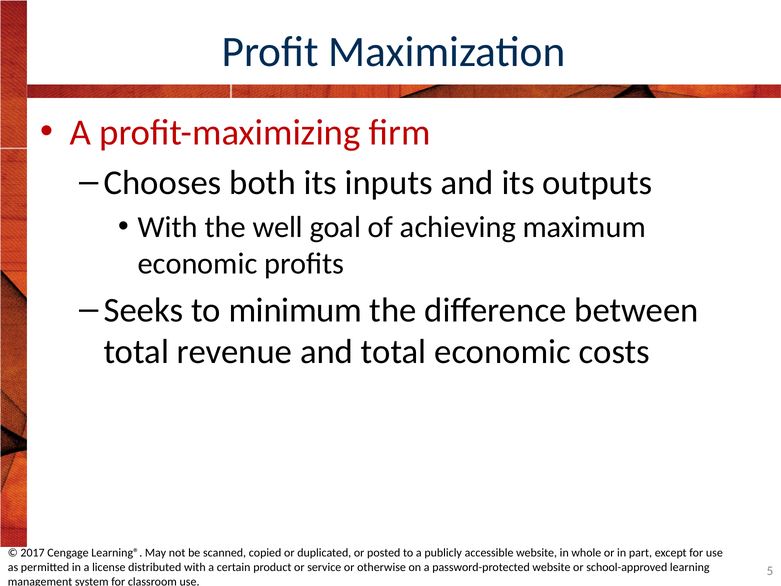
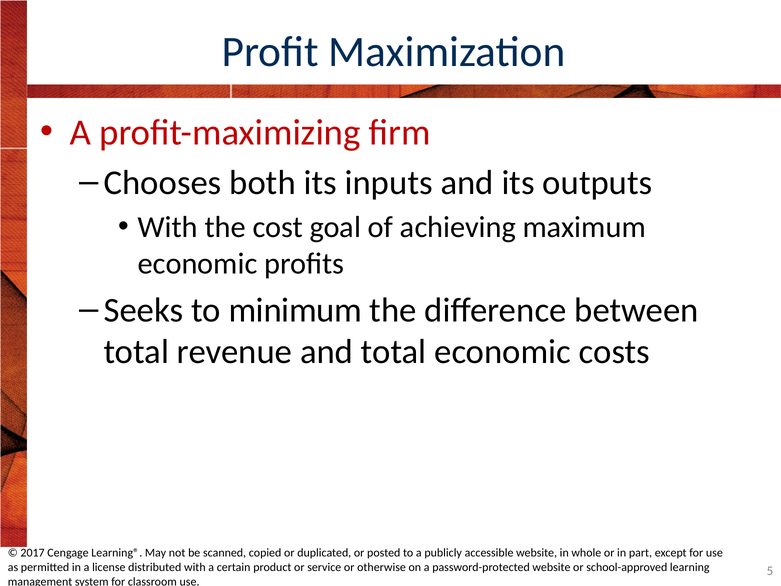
well: well -> cost (278, 227)
